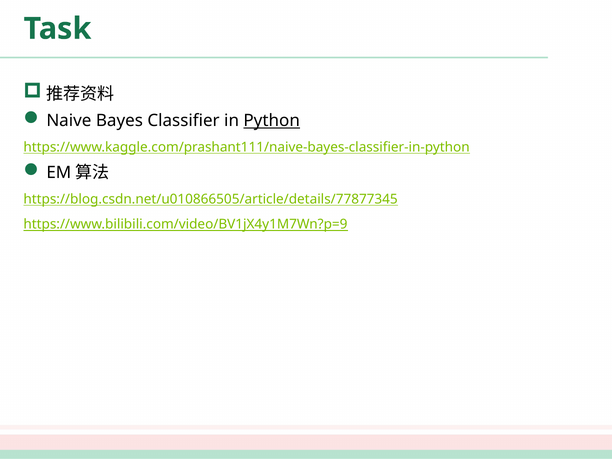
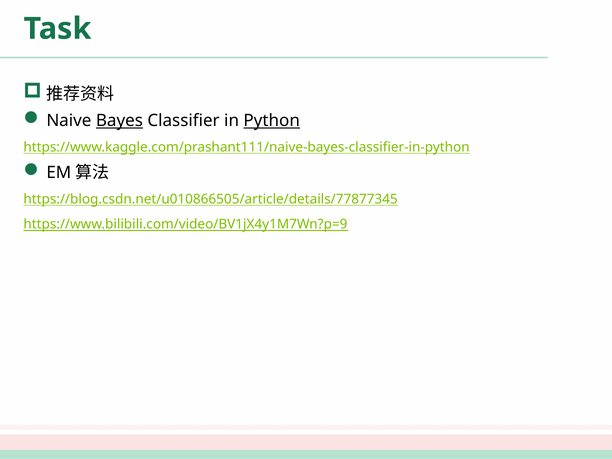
Bayes underline: none -> present (119, 121)
